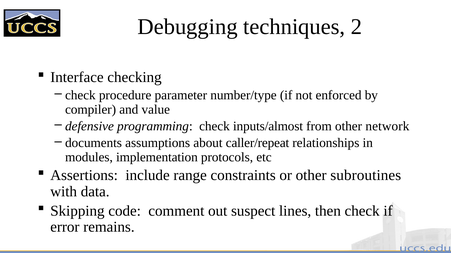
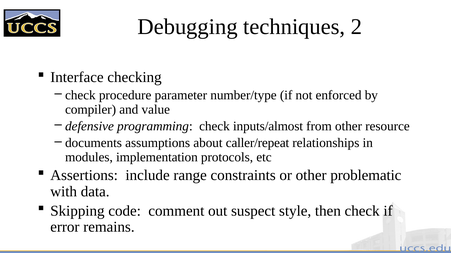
network: network -> resource (387, 127)
subroutines: subroutines -> problematic (366, 176)
lines: lines -> style (295, 211)
